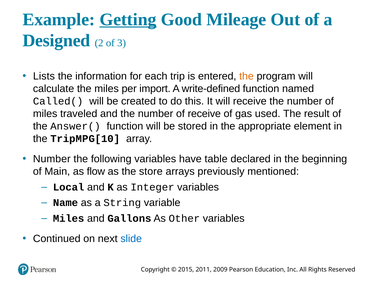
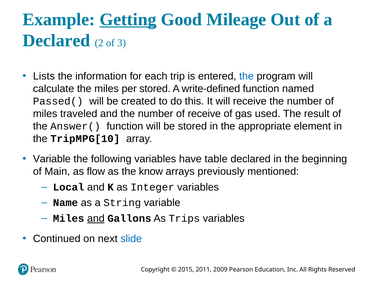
Designed: Designed -> Declared (56, 41)
the colour: orange -> blue (246, 76)
per import: import -> stored (155, 89)
Called(: Called( -> Passed( (58, 101)
Number: Number -> Variable (52, 159)
store: store -> know (151, 172)
and underline: none -> present (96, 219)
Other: Other -> Trips (184, 219)
